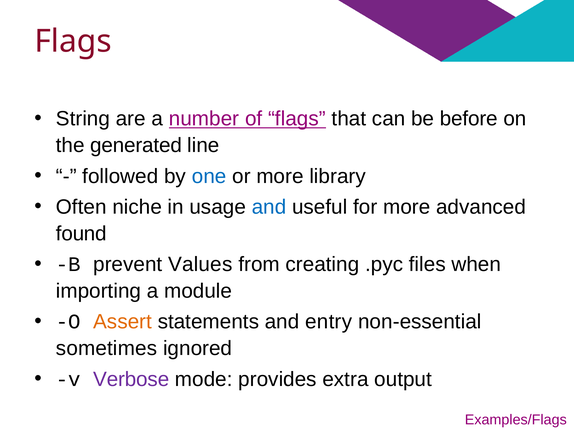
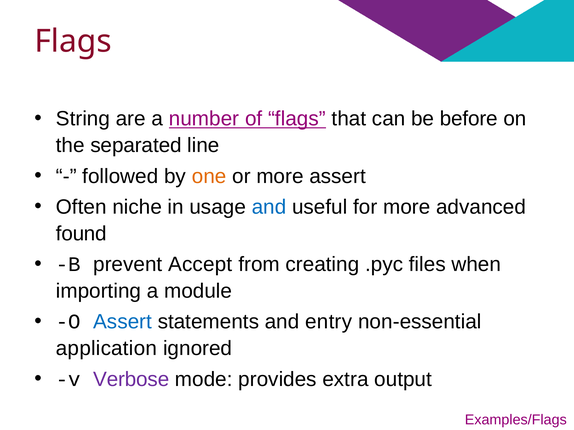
generated: generated -> separated (136, 146)
one colour: blue -> orange (209, 176)
more library: library -> assert (338, 176)
Values: Values -> Accept (200, 265)
Assert colour: orange -> blue (123, 322)
sometimes: sometimes -> application (106, 349)
